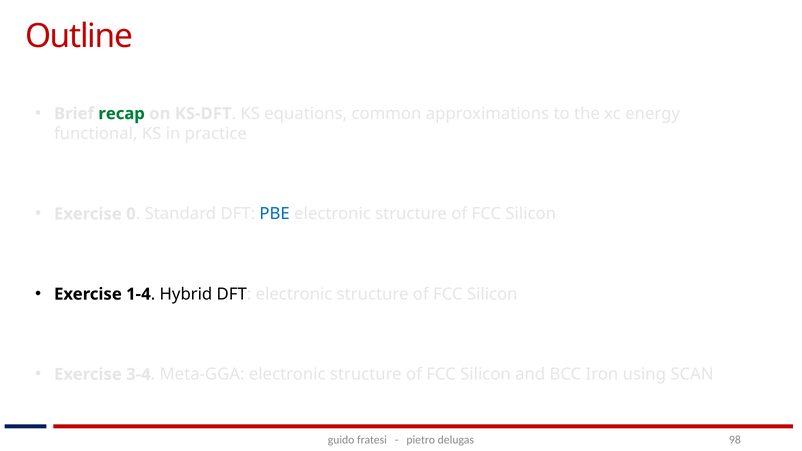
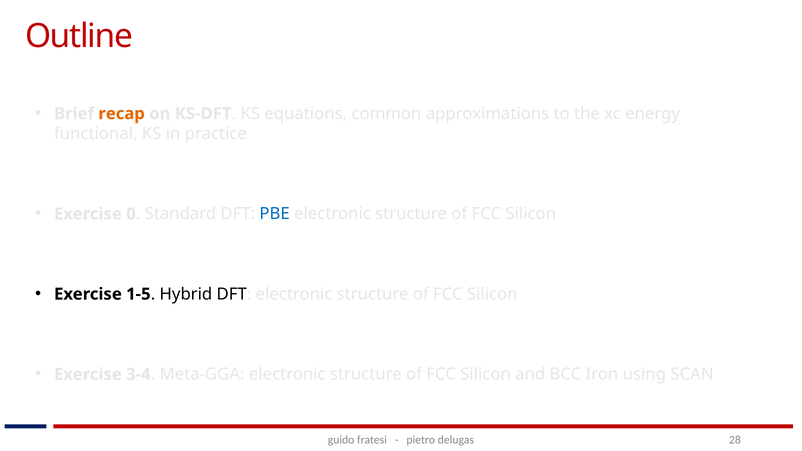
recap colour: green -> orange (122, 114)
1-4: 1-4 -> 1-5 (138, 294)
98: 98 -> 28 (735, 440)
